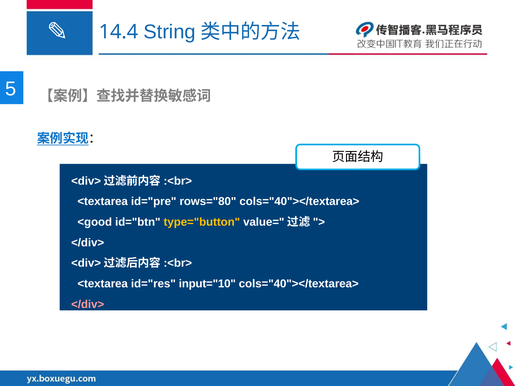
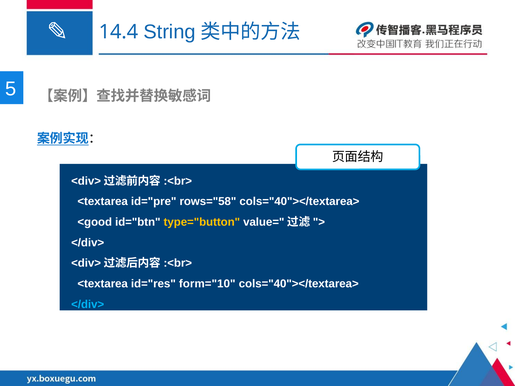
rows="80: rows="80 -> rows="58 (208, 202)
input="10: input="10 -> form="10 (207, 284)
</div> colour: pink -> light blue (88, 304)
